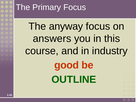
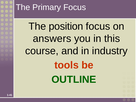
anyway: anyway -> position (66, 26)
good: good -> tools (67, 65)
